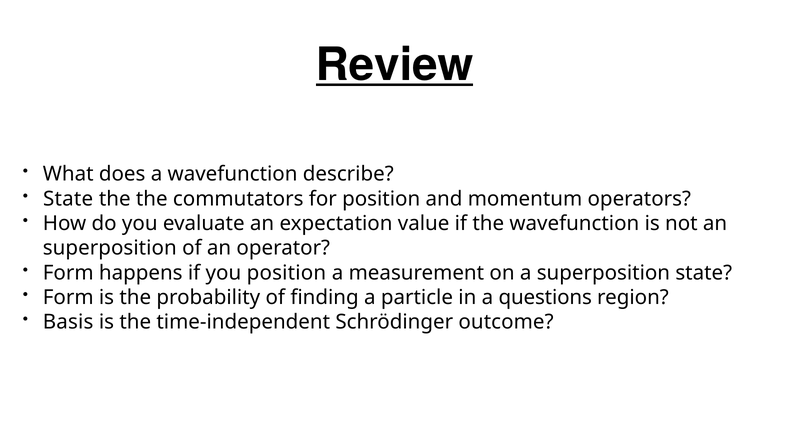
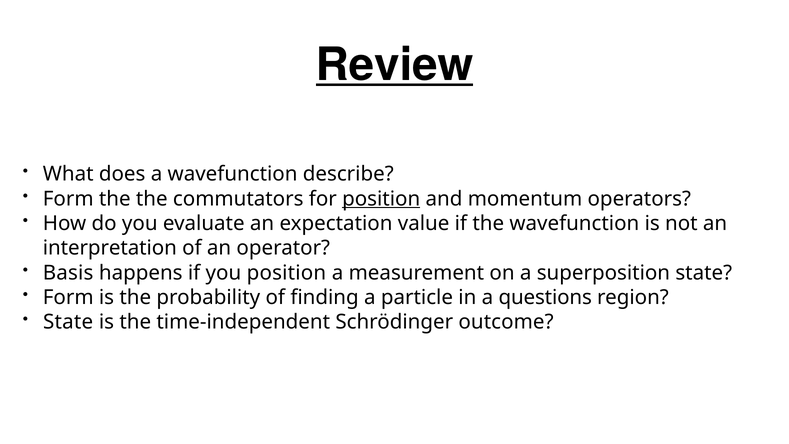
State: State -> Form (68, 199)
position underline: none -> present (381, 199)
superposition: superposition -> interpretation (110, 248)
Form: Form -> Basis (68, 273)
Basis: Basis -> State (68, 322)
